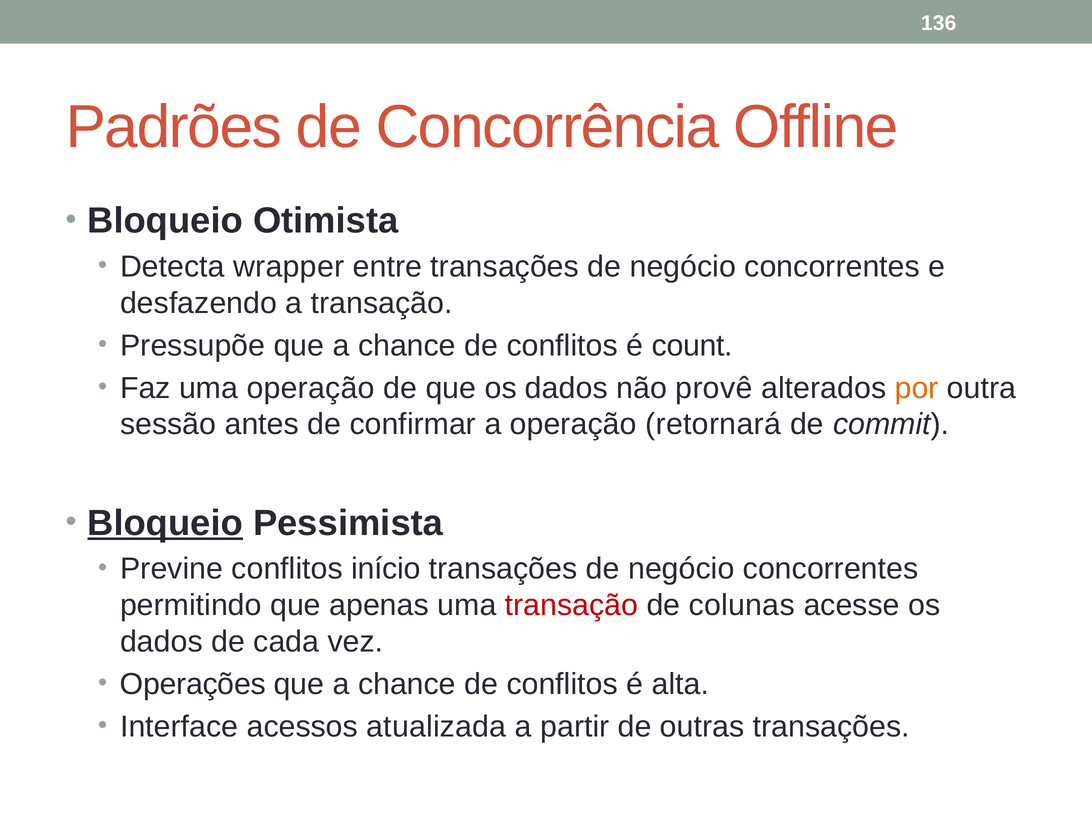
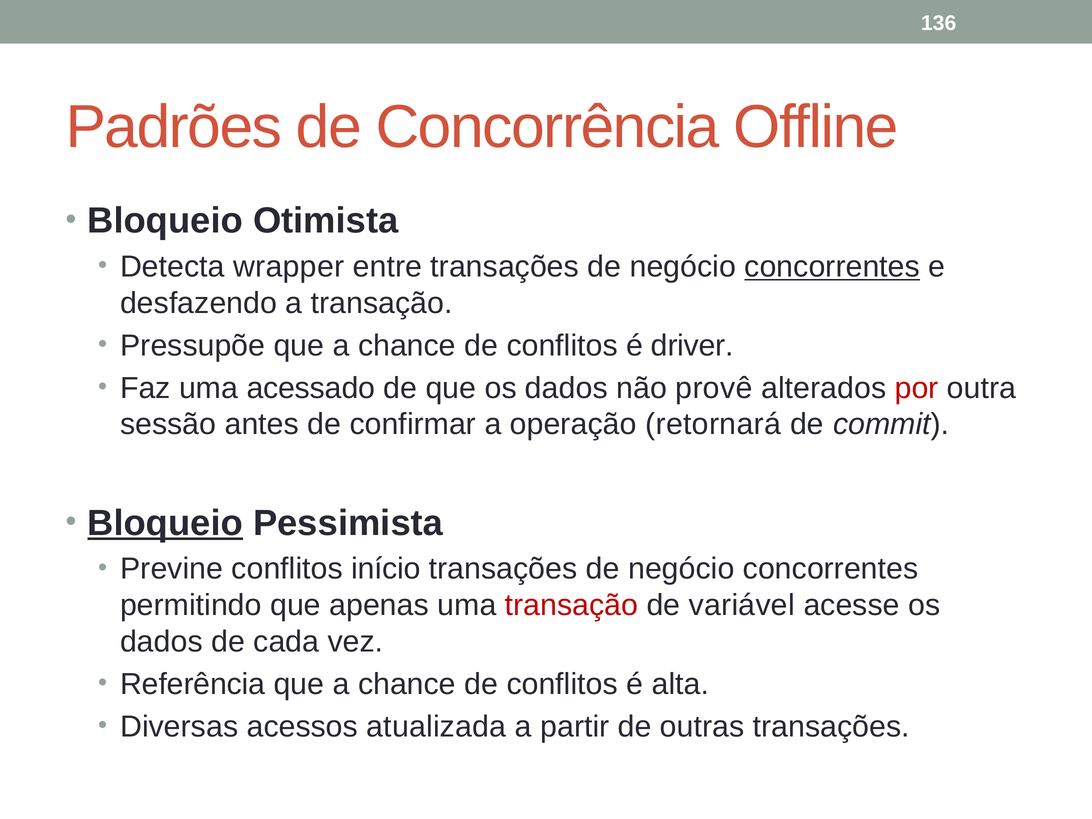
concorrentes underline: none -> present (832, 267)
count: count -> driver (692, 346)
uma operação: operação -> acessado (311, 388)
por colour: orange -> red (917, 388)
colunas: colunas -> variável (742, 605)
Operações: Operações -> Referência (193, 684)
Interface: Interface -> Diversas (179, 727)
